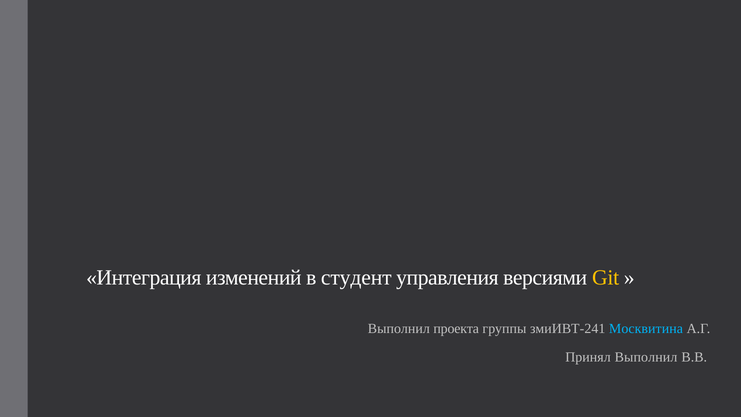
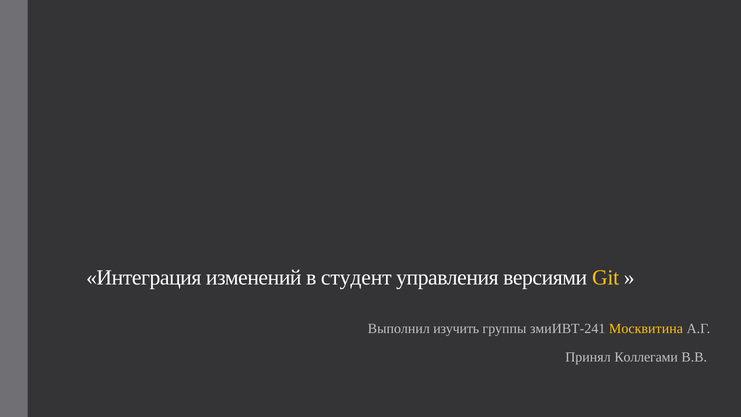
проекта: проекта -> изучить (456, 329)
Москвитина colour: light blue -> yellow (646, 329)
Принял Выполнил: Выполнил -> Коллегами (646, 357)
